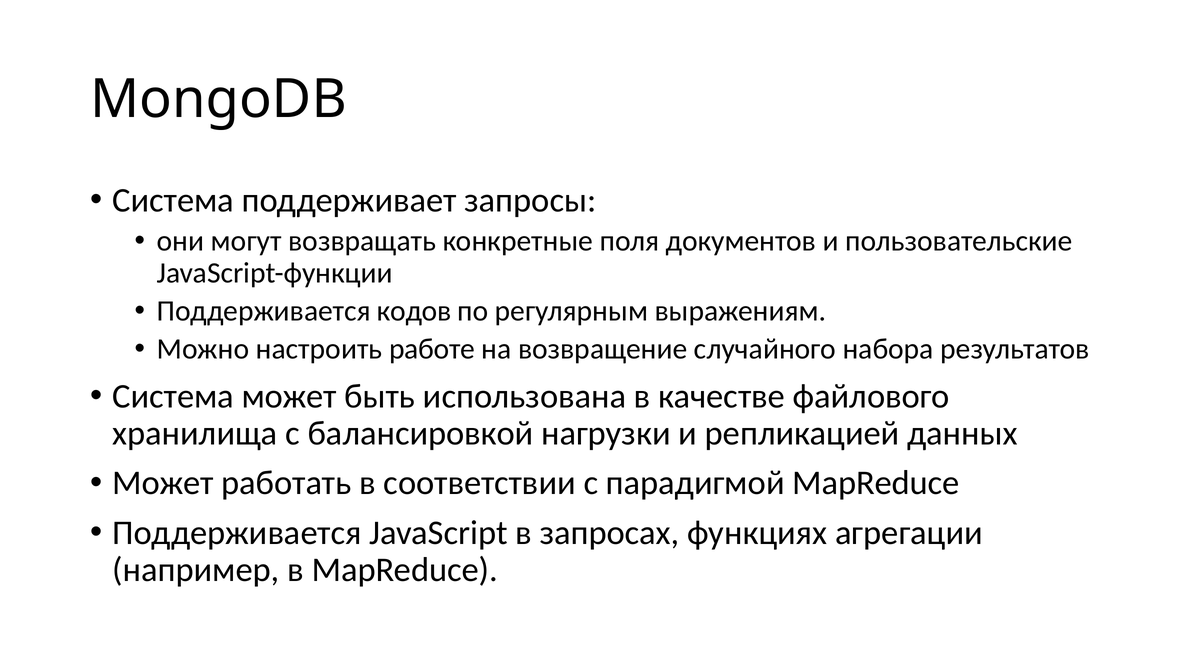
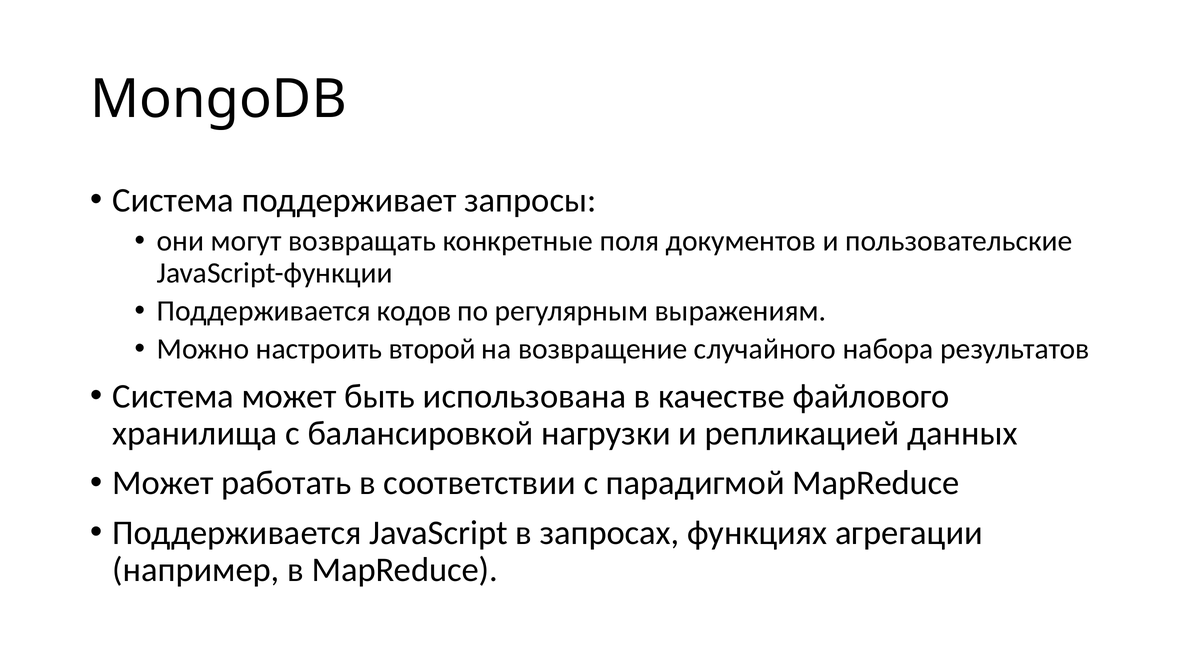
работе: работе -> второй (432, 349)
